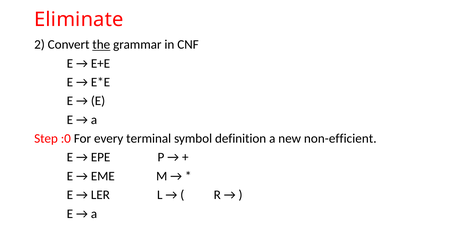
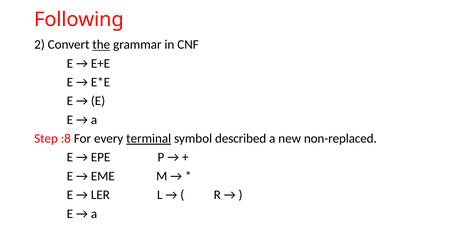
Eliminate: Eliminate -> Following (79, 20)
:0: :0 -> :8 (66, 139)
terminal underline: none -> present (149, 139)
definition: definition -> described (241, 139)
non-efficient: non-efficient -> non-replaced (340, 139)
